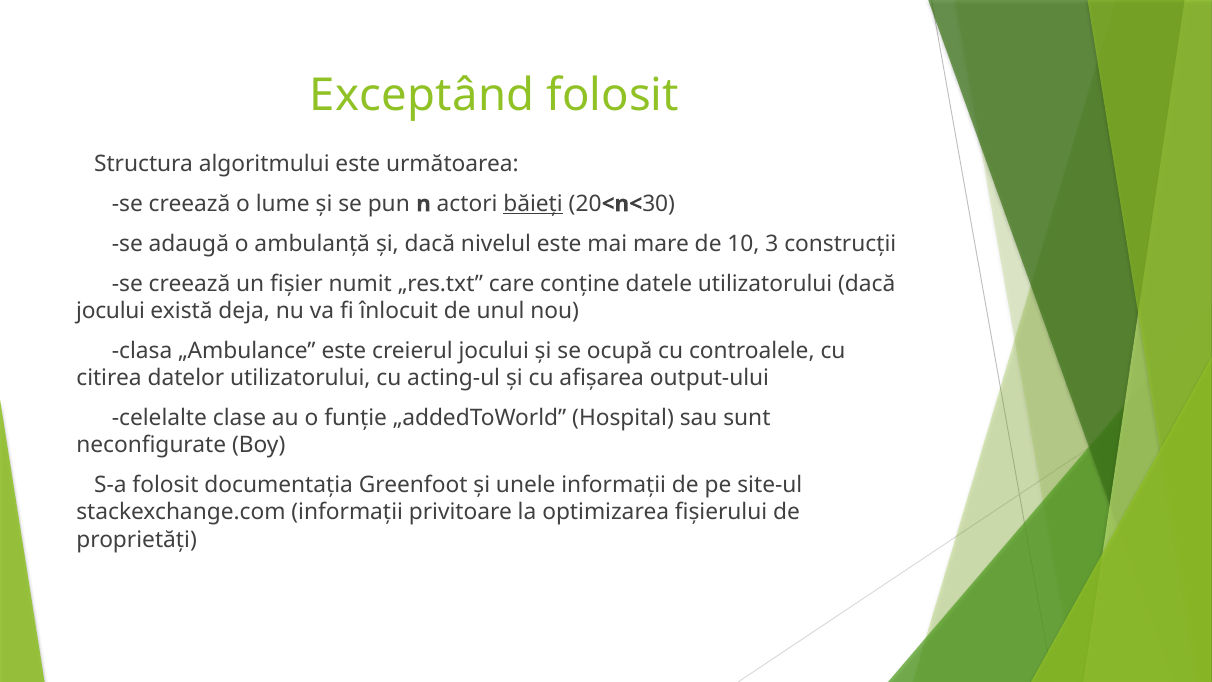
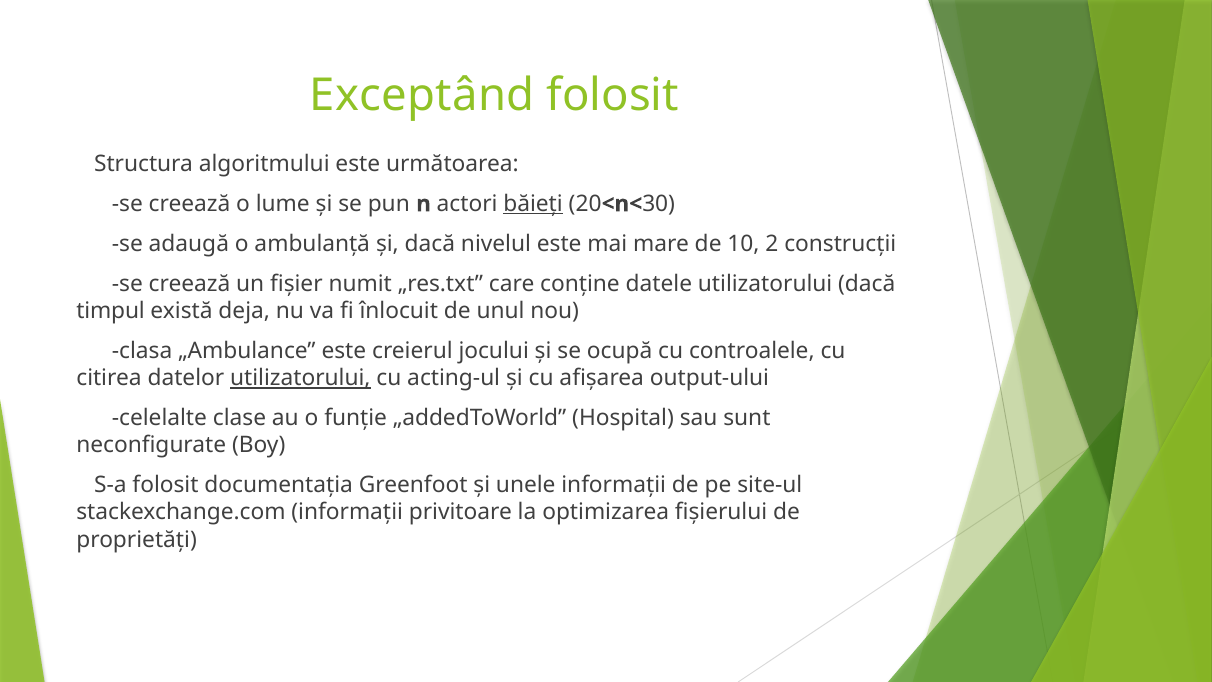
3: 3 -> 2 (772, 244)
jocului: jocului -> timpul (111, 311)
utilizatorului underline: none -> present (300, 378)
